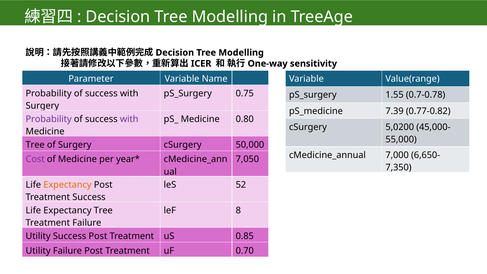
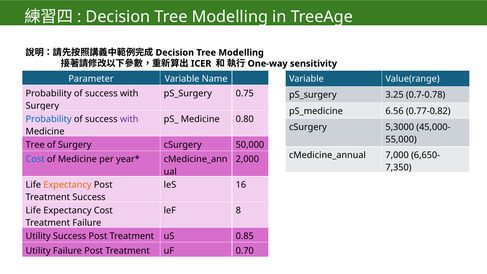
1.55: 1.55 -> 3.25 (395, 95)
7.39: 7.39 -> 6.56 (395, 111)
Probability colour: purple -> blue (49, 119)
5,0200: 5,0200 -> 5,3000 (400, 127)
Cost colour: purple -> blue (35, 159)
7,050: 7,050 -> 2,000 (247, 159)
52: 52 -> 16 (241, 185)
Expectancy Tree: Tree -> Cost (103, 210)
